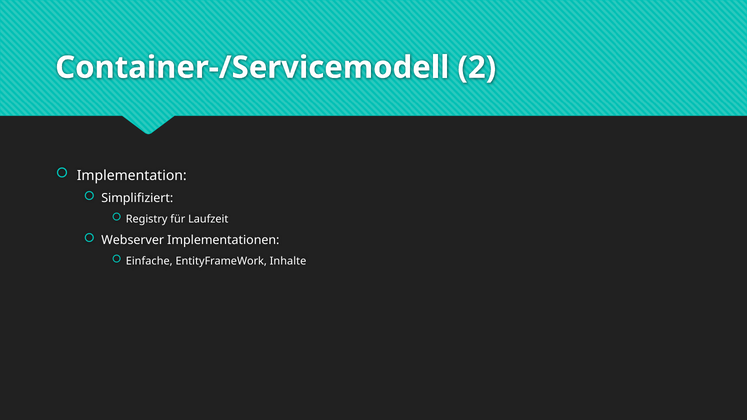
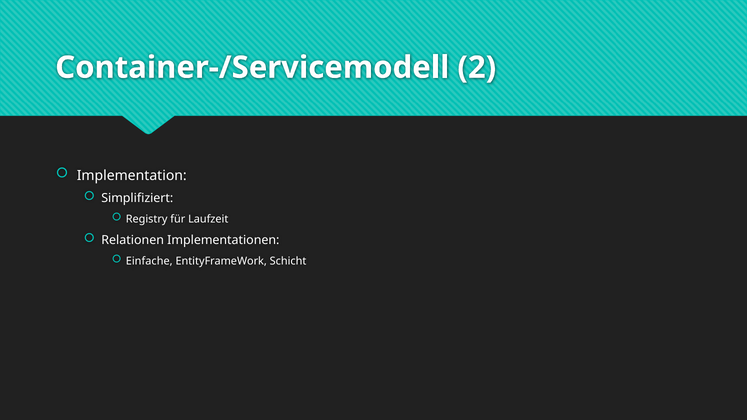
Webserver: Webserver -> Relationen (133, 240)
Inhalte: Inhalte -> Schicht (288, 261)
